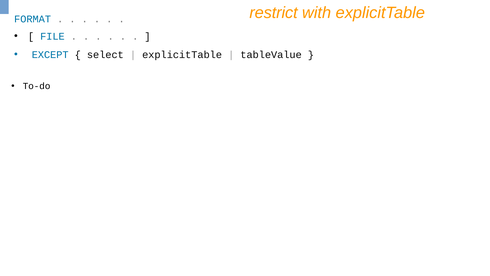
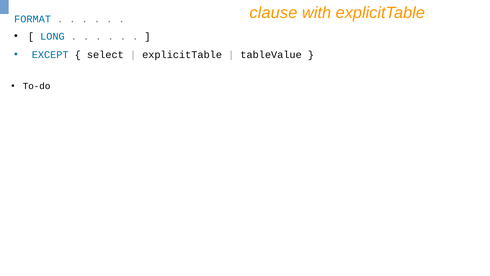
restrict: restrict -> clause (273, 13)
FILE: FILE -> LONG (52, 36)
